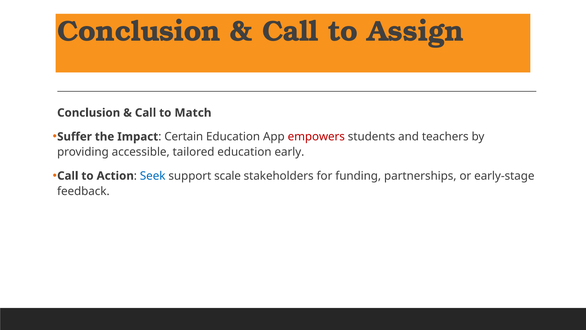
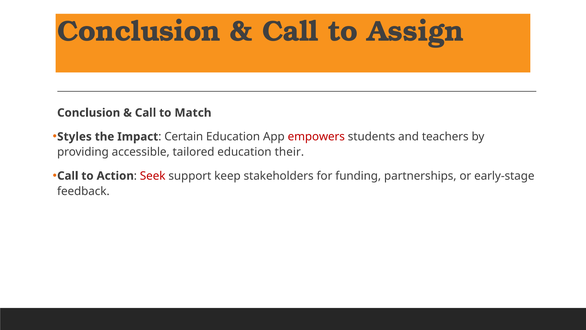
Suffer: Suffer -> Styles (74, 137)
early: early -> their (289, 152)
Seek colour: blue -> red (153, 176)
scale: scale -> keep (227, 176)
